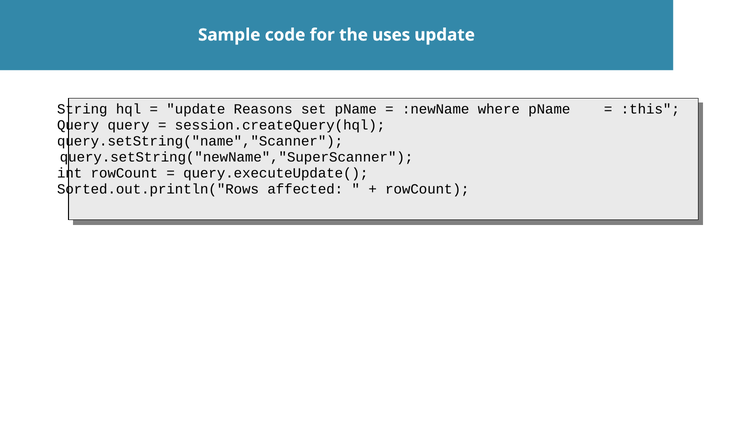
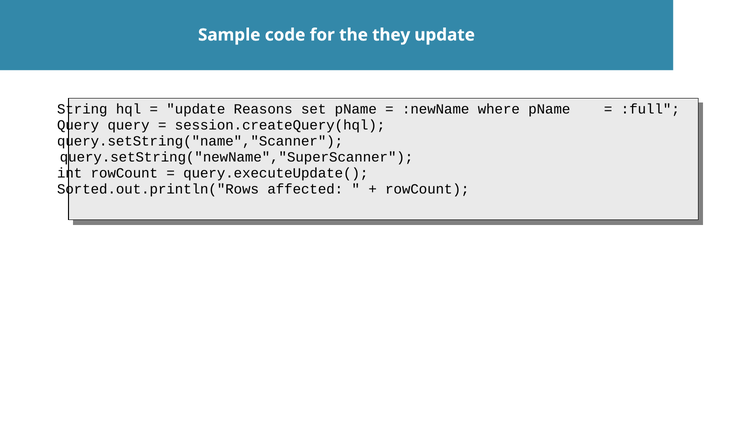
uses: uses -> they (391, 35)
:this: :this -> :full (650, 109)
